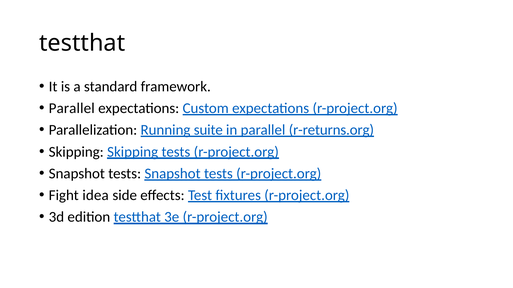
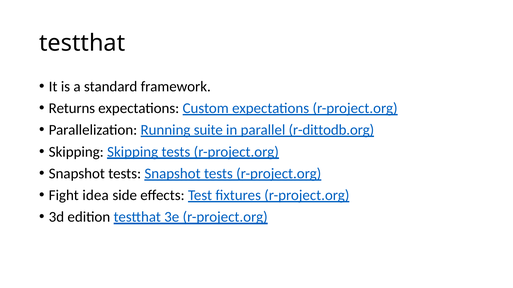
Parallel: Parallel -> Returns (72, 108)
r-returns.org: r-returns.org -> r-dittodb.org (331, 130)
